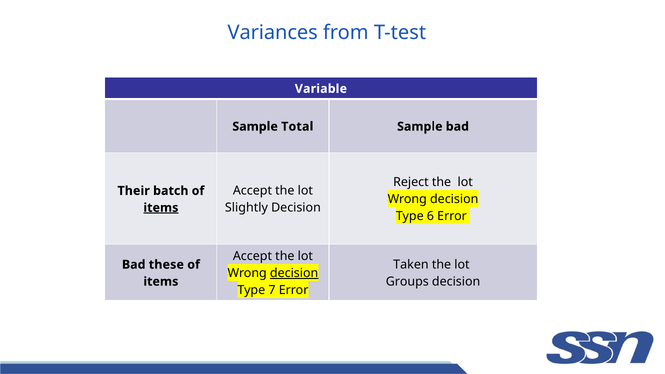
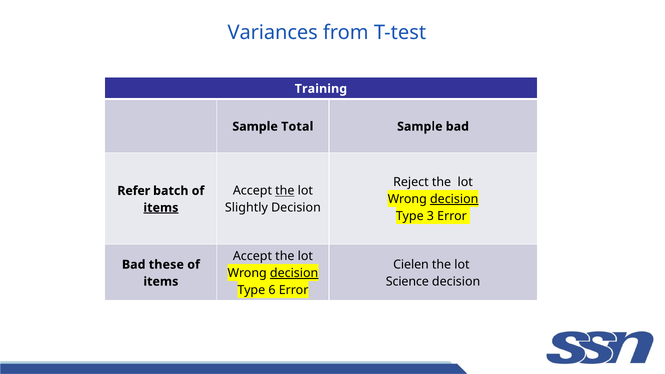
Variable: Variable -> Training (321, 89)
the underline: none -> present (285, 191)
Their: Their -> Refer (134, 191)
decision underline: none -> present (454, 199)
6: 6 -> 3 (430, 216)
Taken: Taken -> Cielen (411, 265)
Groups: Groups -> Science (407, 282)
7: 7 -> 6 (272, 290)
